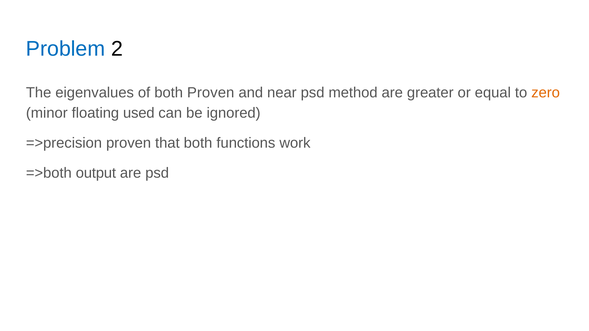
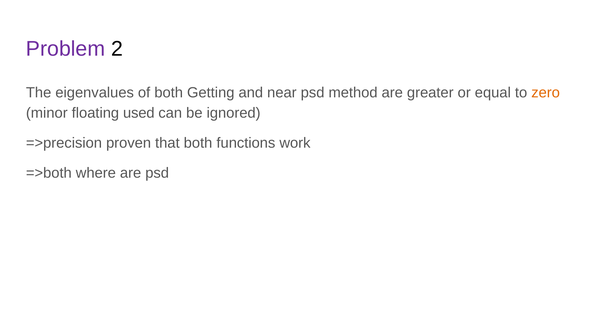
Problem colour: blue -> purple (66, 49)
both Proven: Proven -> Getting (211, 93)
output: output -> where (96, 173)
